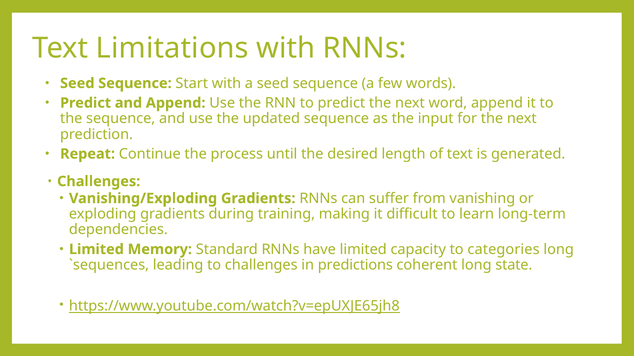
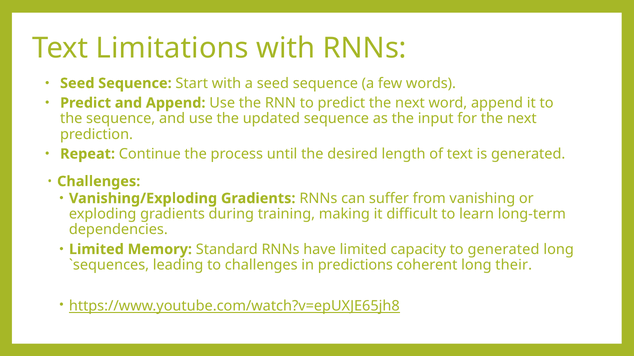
to categories: categories -> generated (504, 250)
state: state -> their (514, 265)
